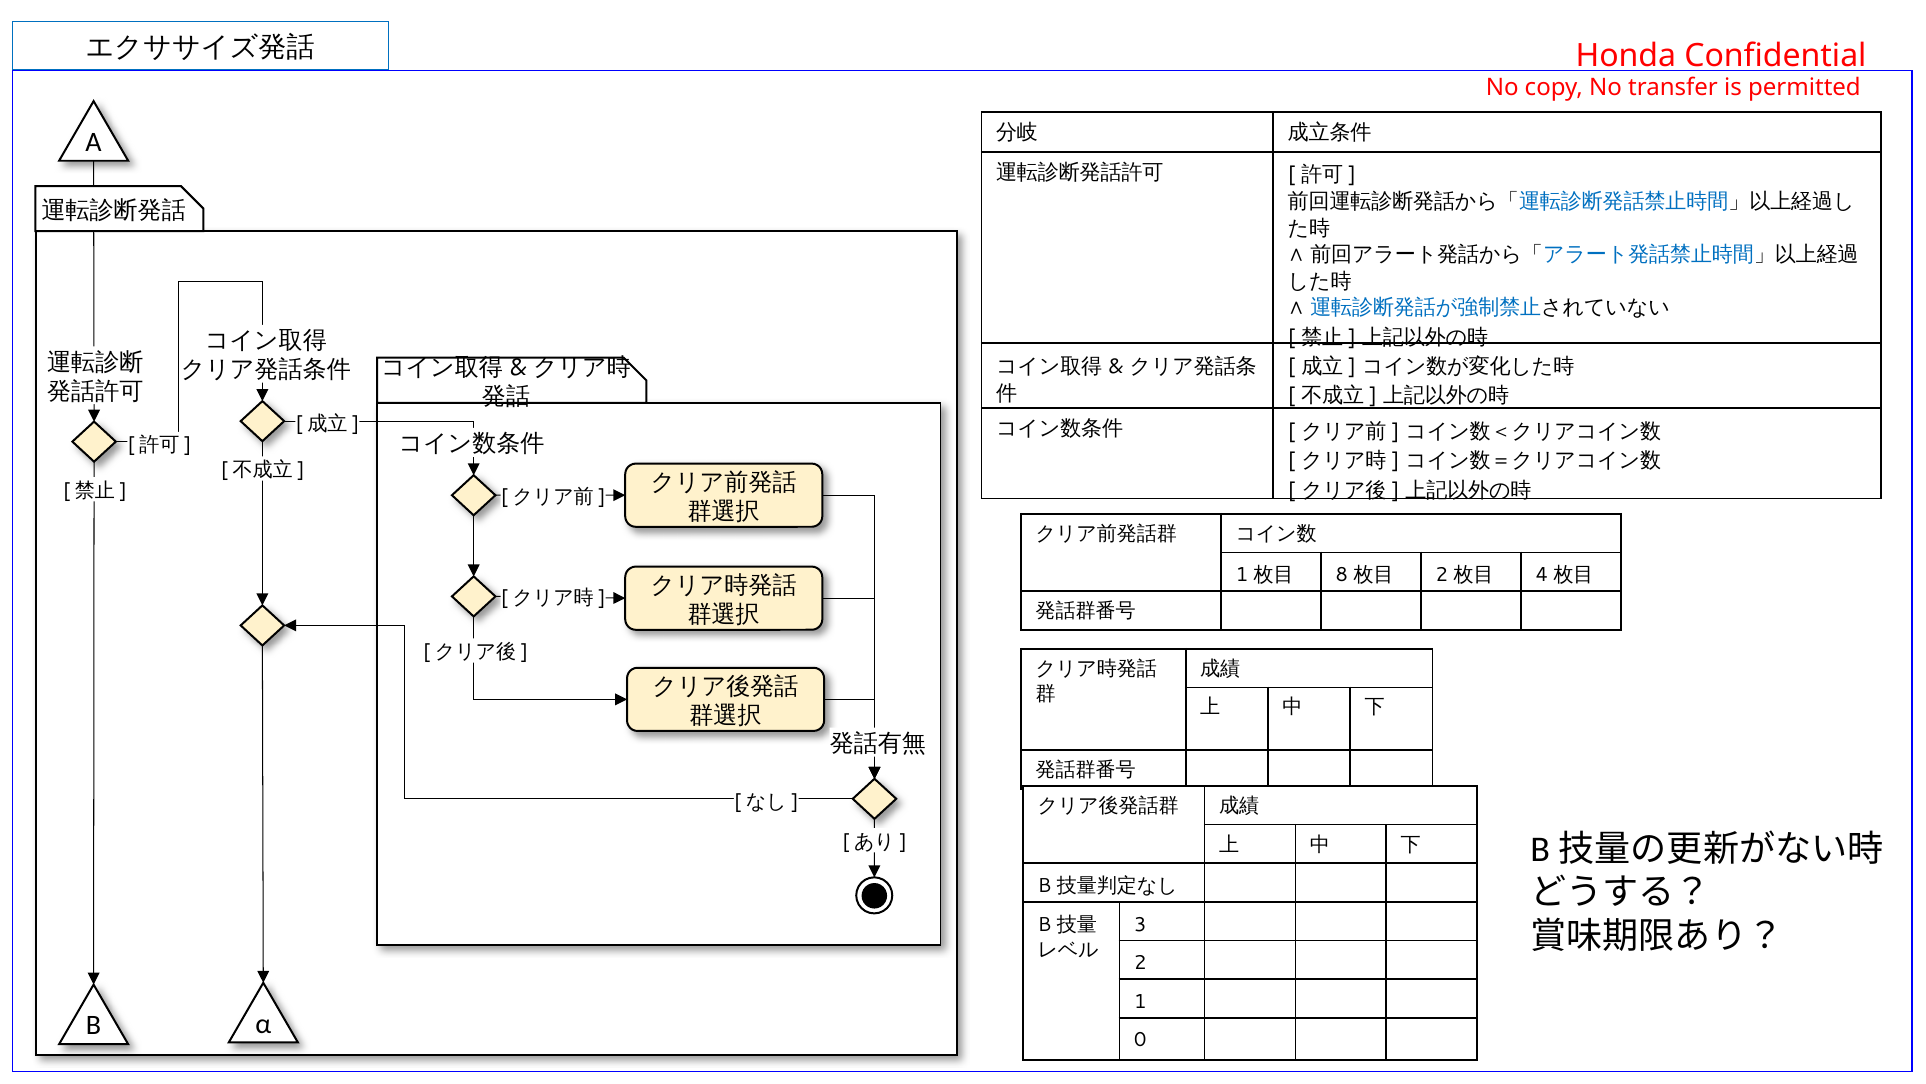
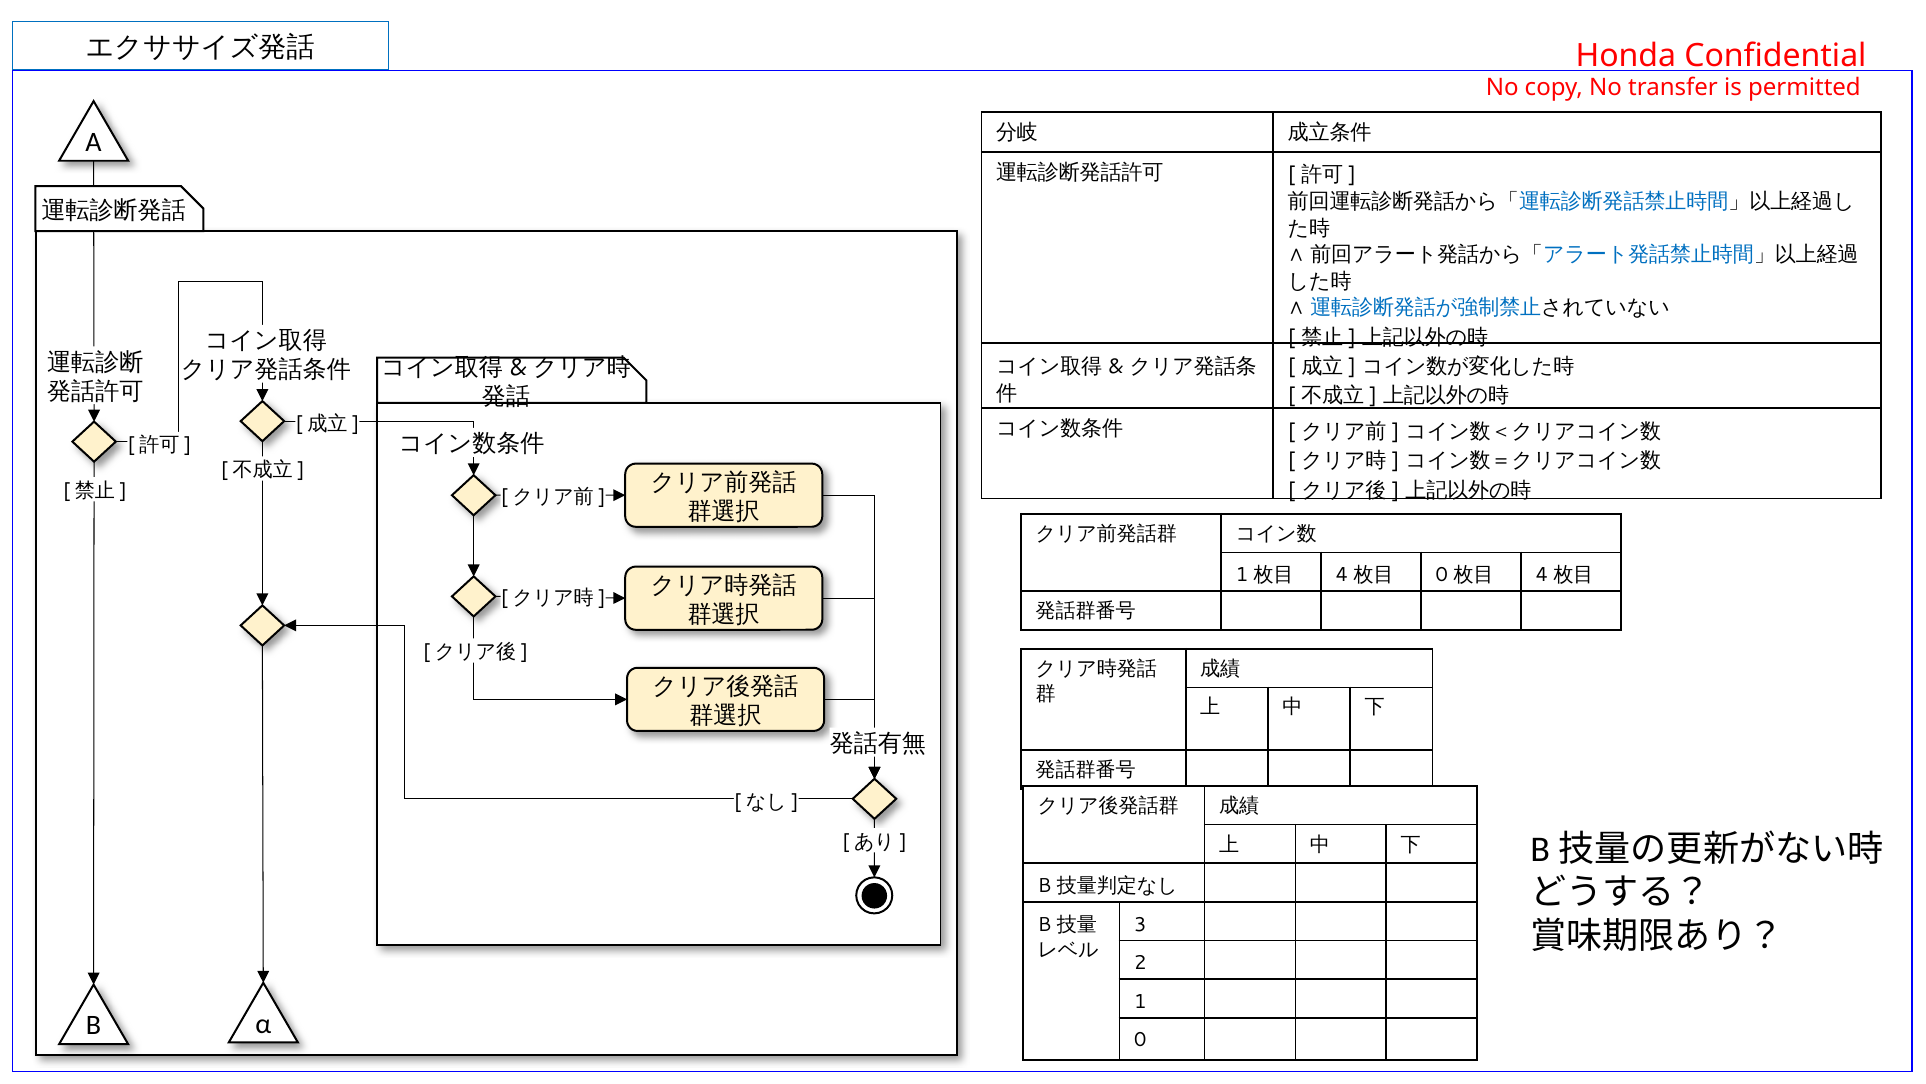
8: 8 -> 4 (1342, 575)
2: 2 -> 0 (1442, 575)
